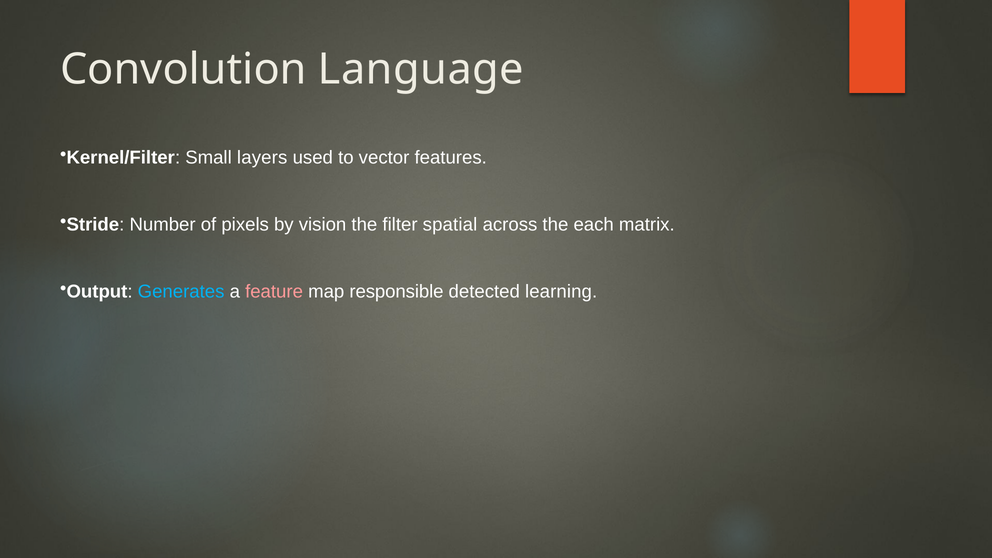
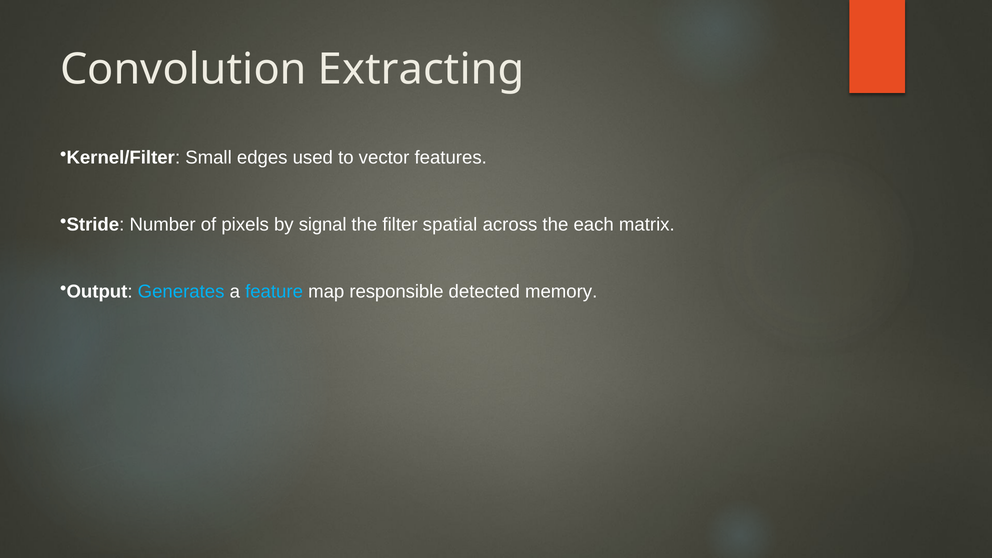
Language: Language -> Extracting (421, 70)
layers: layers -> edges (262, 158)
vision: vision -> signal (323, 225)
feature colour: pink -> light blue (274, 292)
learning: learning -> memory (561, 292)
